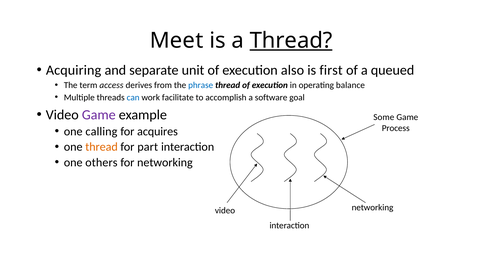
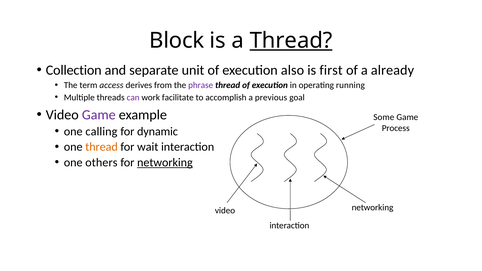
Meet: Meet -> Block (177, 40)
Acquiring: Acquiring -> Collection (74, 70)
queued: queued -> already (392, 70)
phrase colour: blue -> purple (201, 85)
balance: balance -> running (350, 85)
can colour: blue -> purple (133, 97)
software: software -> previous (271, 97)
acquires: acquires -> dynamic (158, 131)
part: part -> wait (148, 147)
networking underline: none -> present (165, 163)
